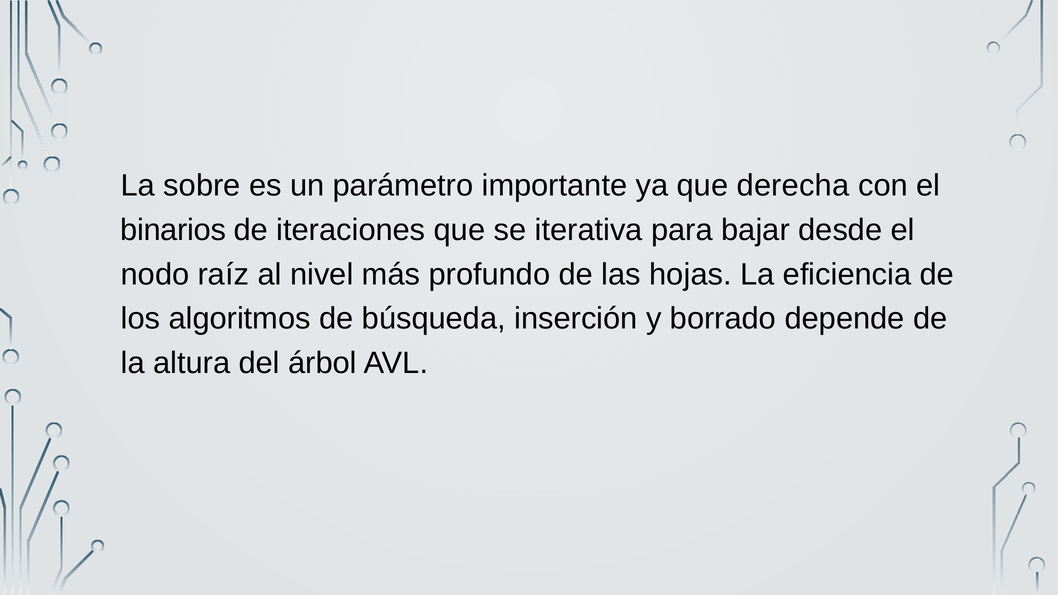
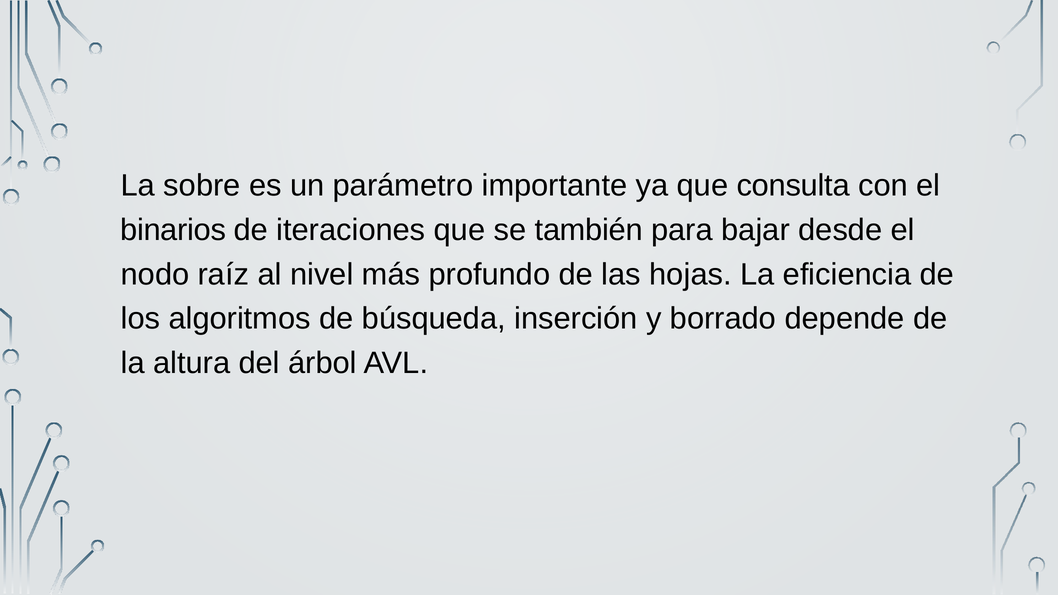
derecha: derecha -> consulta (793, 186)
iterativa: iterativa -> también (589, 230)
